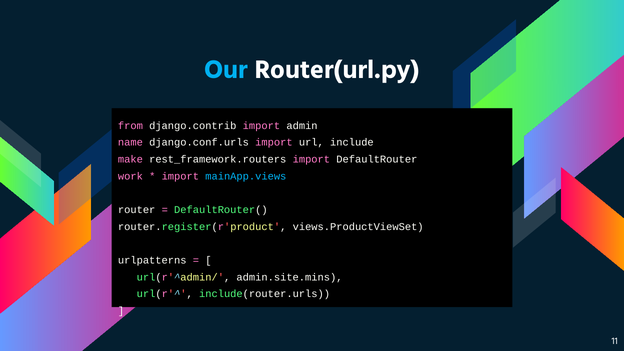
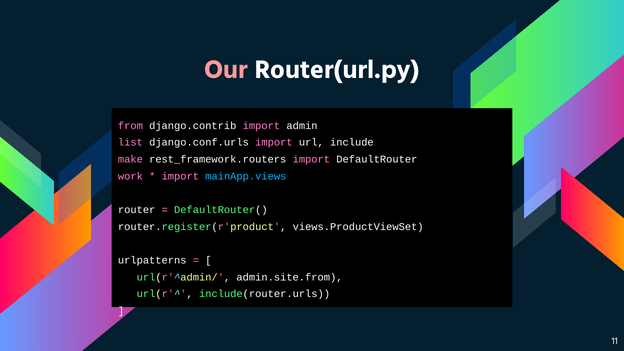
Our colour: light blue -> pink (226, 70)
name: name -> list (130, 143)
admin.site.mins: admin.site.mins -> admin.site.from (289, 277)
